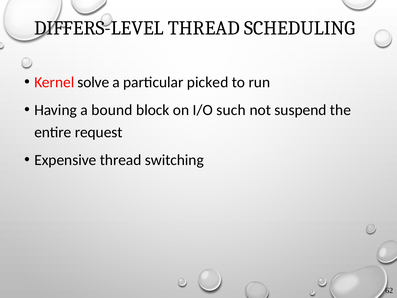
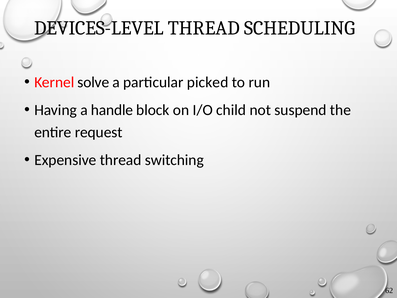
DIFFERS-LEVEL: DIFFERS-LEVEL -> DEVICES-LEVEL (99, 28)
bound: bound -> handle (112, 110)
such: such -> child (231, 110)
